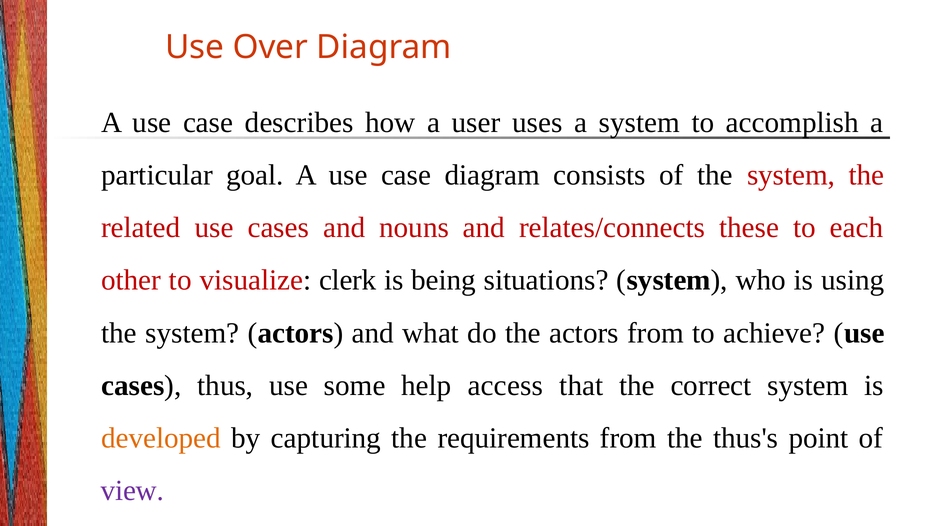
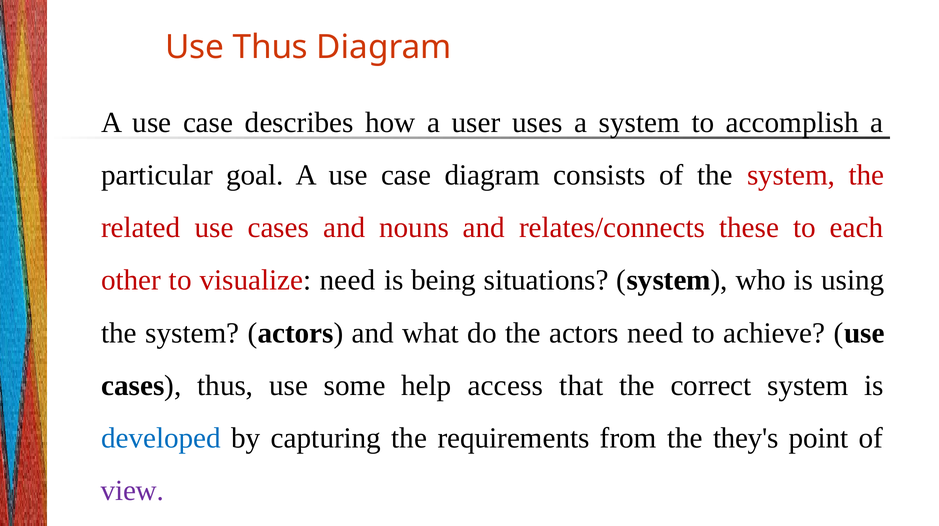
Use Over: Over -> Thus (270, 47)
visualize clerk: clerk -> need (348, 280)
actors from: from -> need (655, 333)
developed colour: orange -> blue (161, 438)
thus's: thus's -> they's (746, 438)
